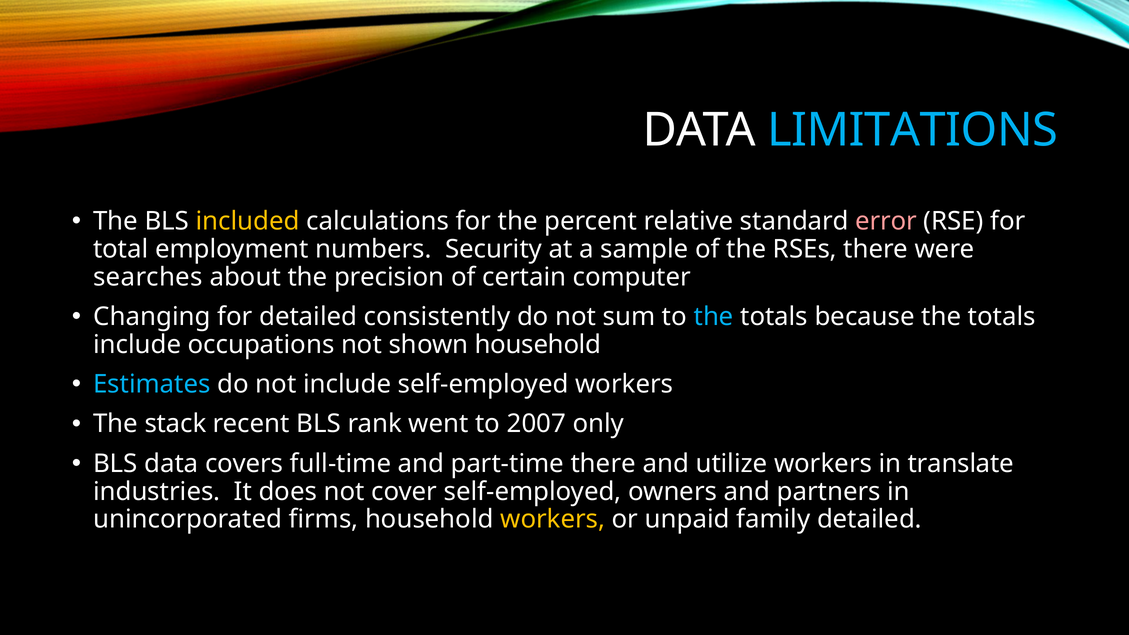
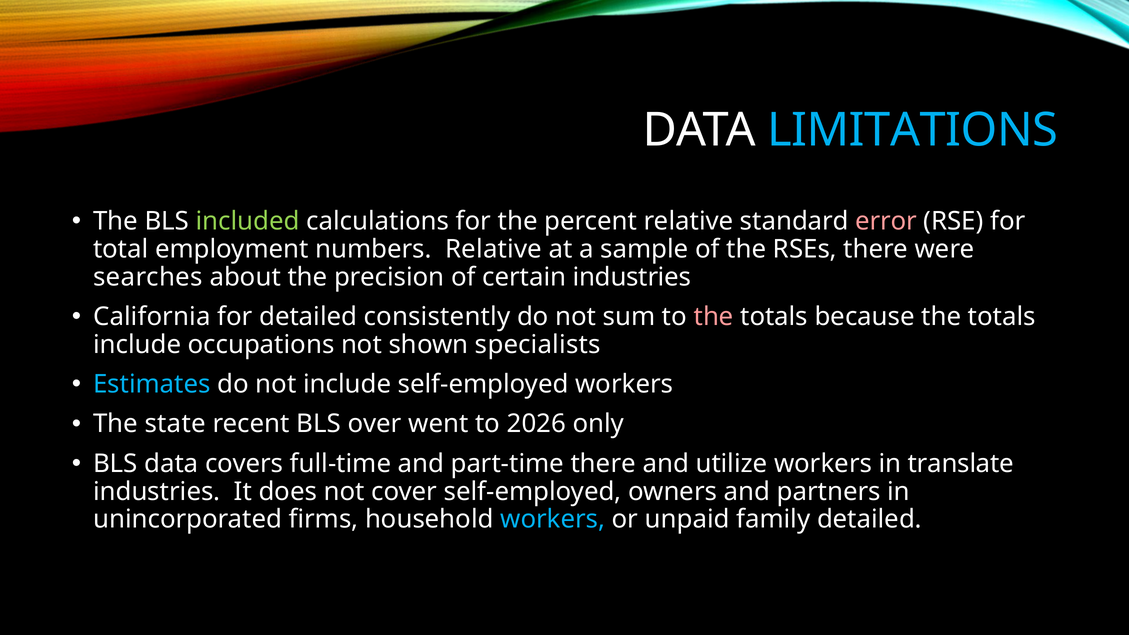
included colour: yellow -> light green (248, 221)
numbers Security: Security -> Relative (494, 249)
certain computer: computer -> industries (632, 277)
Changing: Changing -> California (152, 317)
the colour: light blue -> pink (714, 317)
shown household: household -> specialists (538, 345)
stack: stack -> state (175, 424)
rank: rank -> over (375, 424)
2007: 2007 -> 2026 (536, 424)
workers colour: yellow -> light blue (553, 519)
